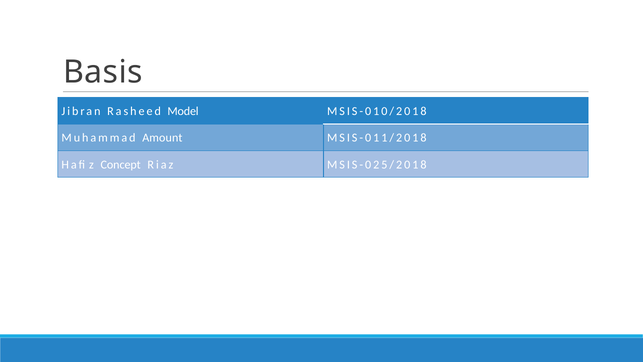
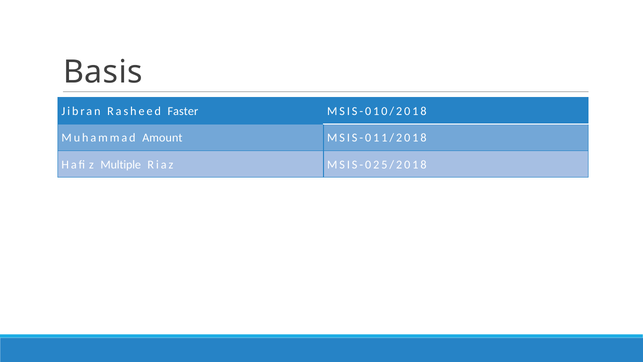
Model: Model -> Faster (183, 111)
Concept: Concept -> Multiple (121, 164)
